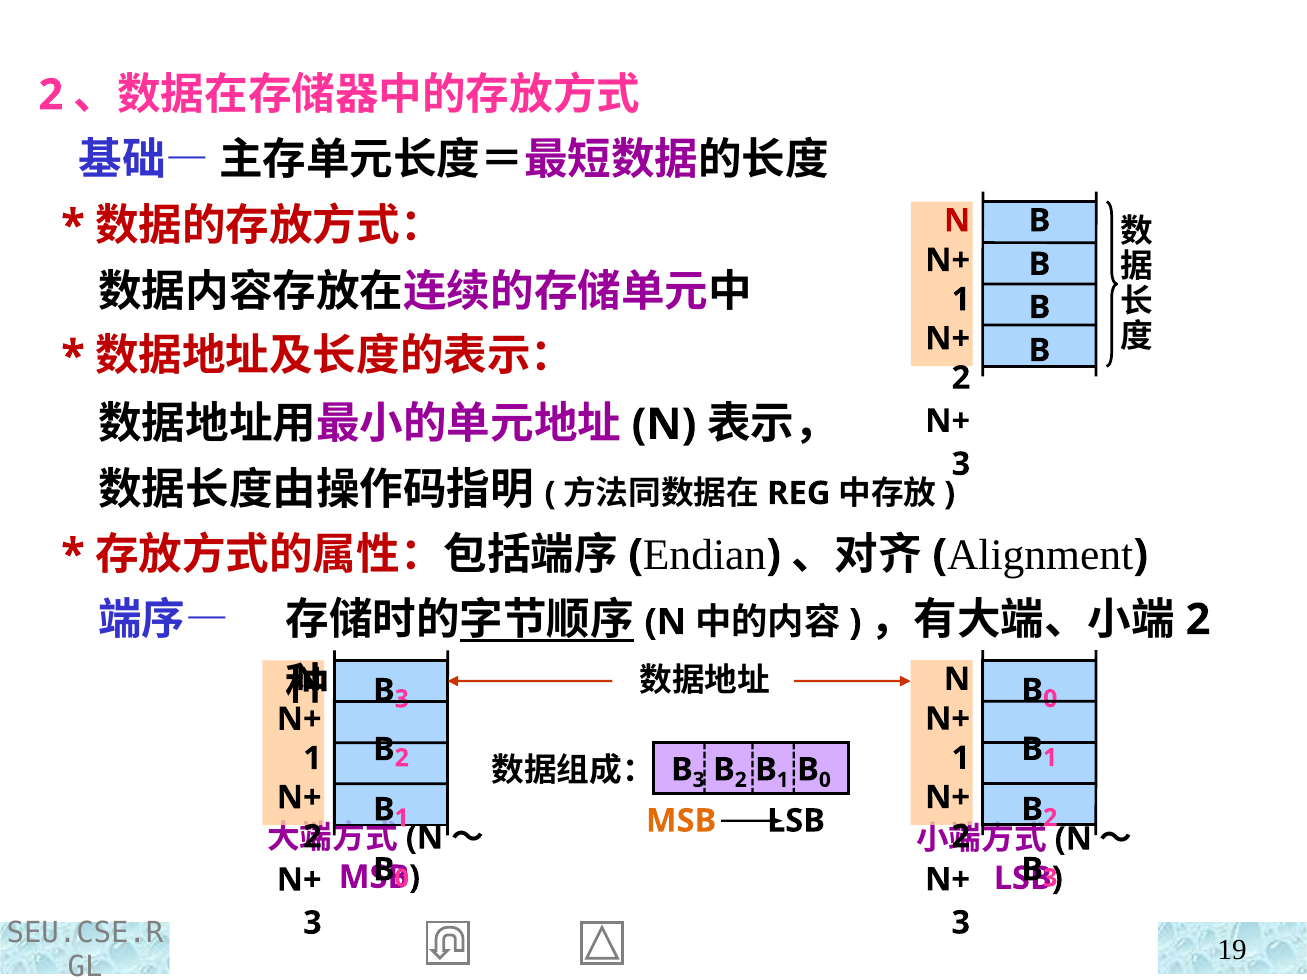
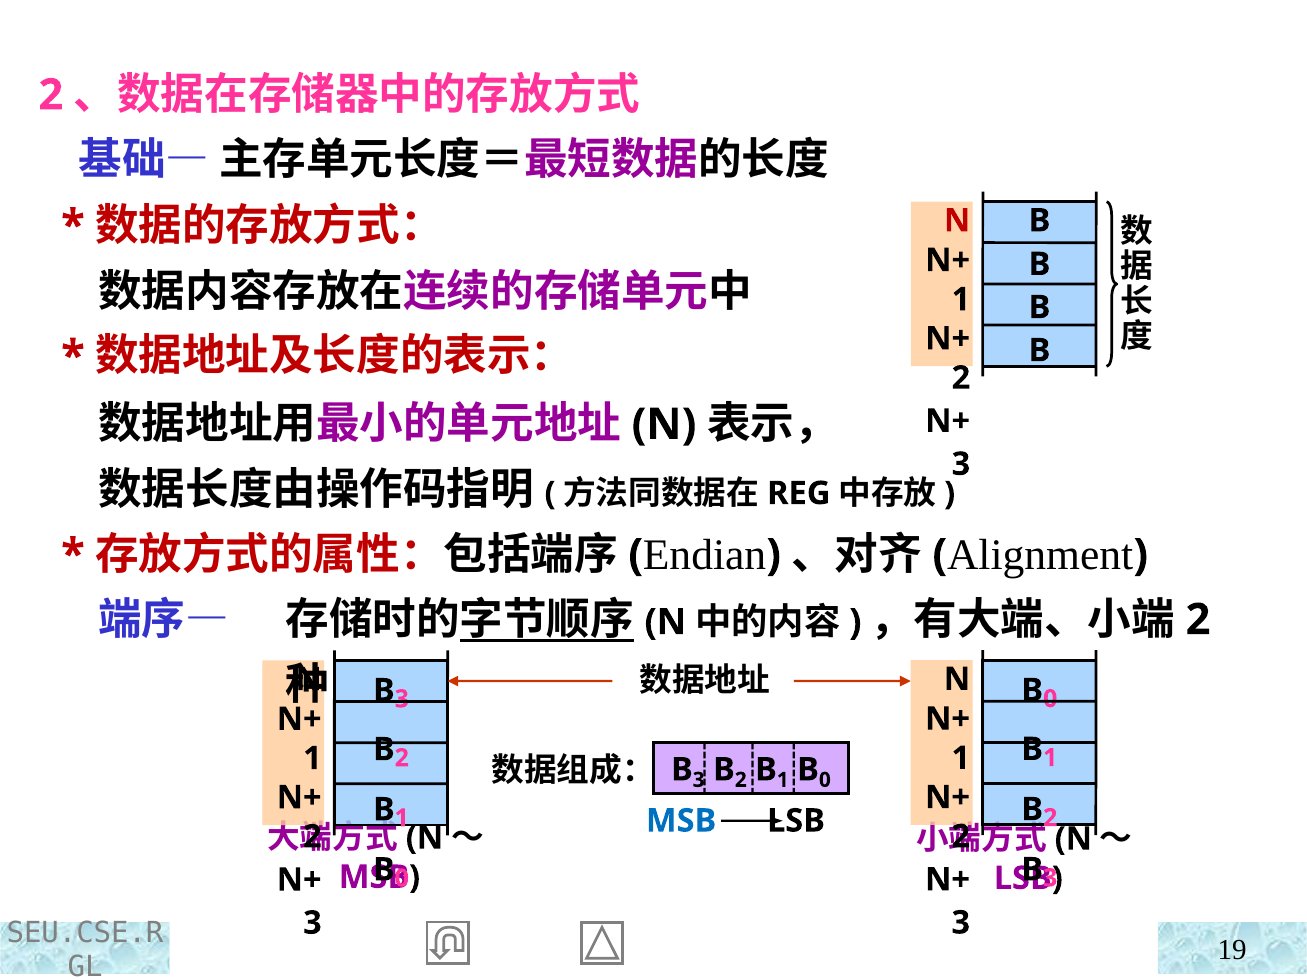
MSB colour: orange -> blue (681, 821)
